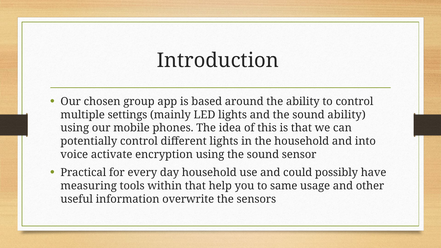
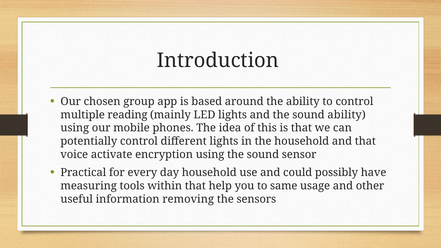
settings: settings -> reading (127, 115)
and into: into -> that (365, 141)
overwrite: overwrite -> removing (188, 199)
